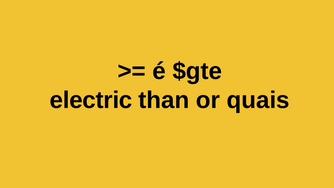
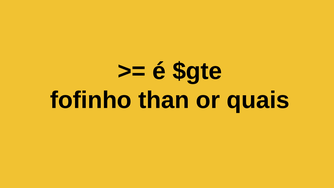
electric: electric -> fofinho (91, 100)
